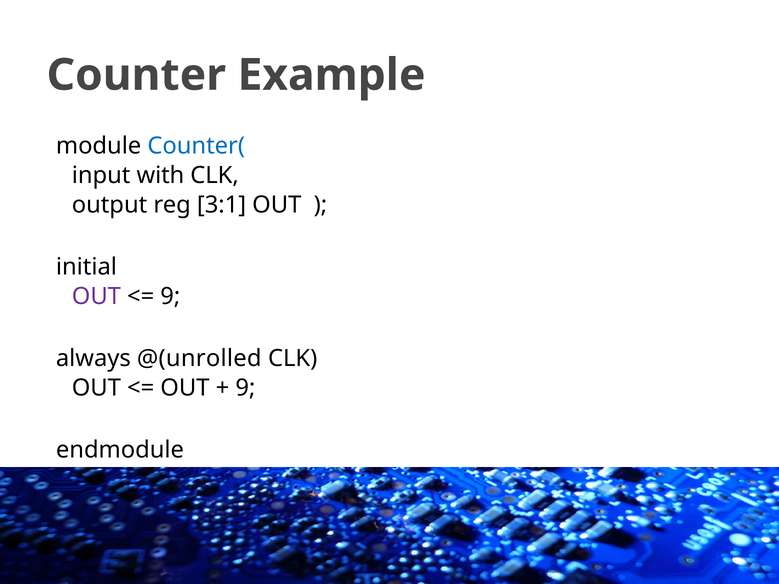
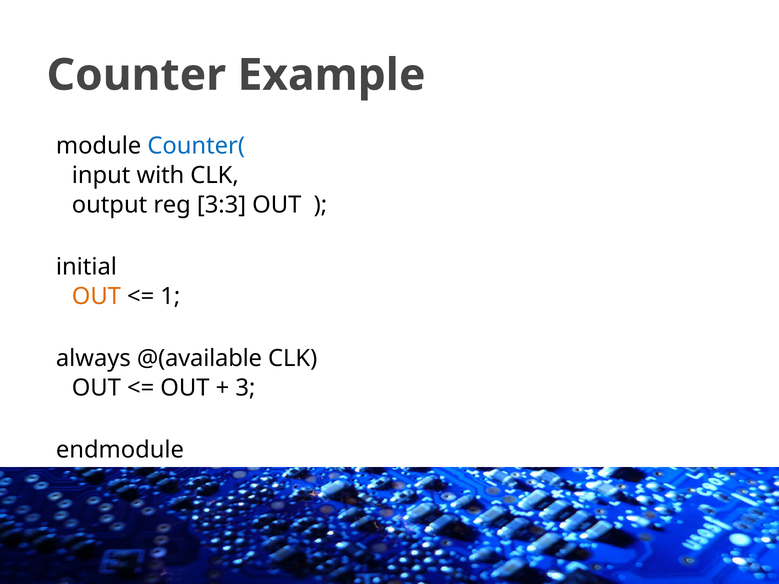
3:1: 3:1 -> 3:3 (222, 205)
OUT colour: purple -> orange (96, 297)
9: 9 -> 1 (170, 297)
@(unrolled: @(unrolled -> @(available (200, 359)
9: 9 -> 3 (245, 388)
